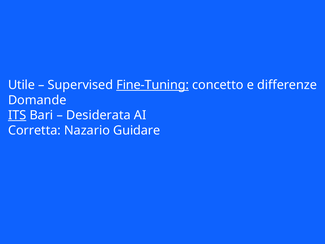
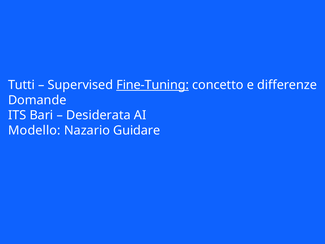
Utile: Utile -> Tutti (21, 85)
ITS underline: present -> none (17, 115)
Corretta: Corretta -> Modello (34, 130)
